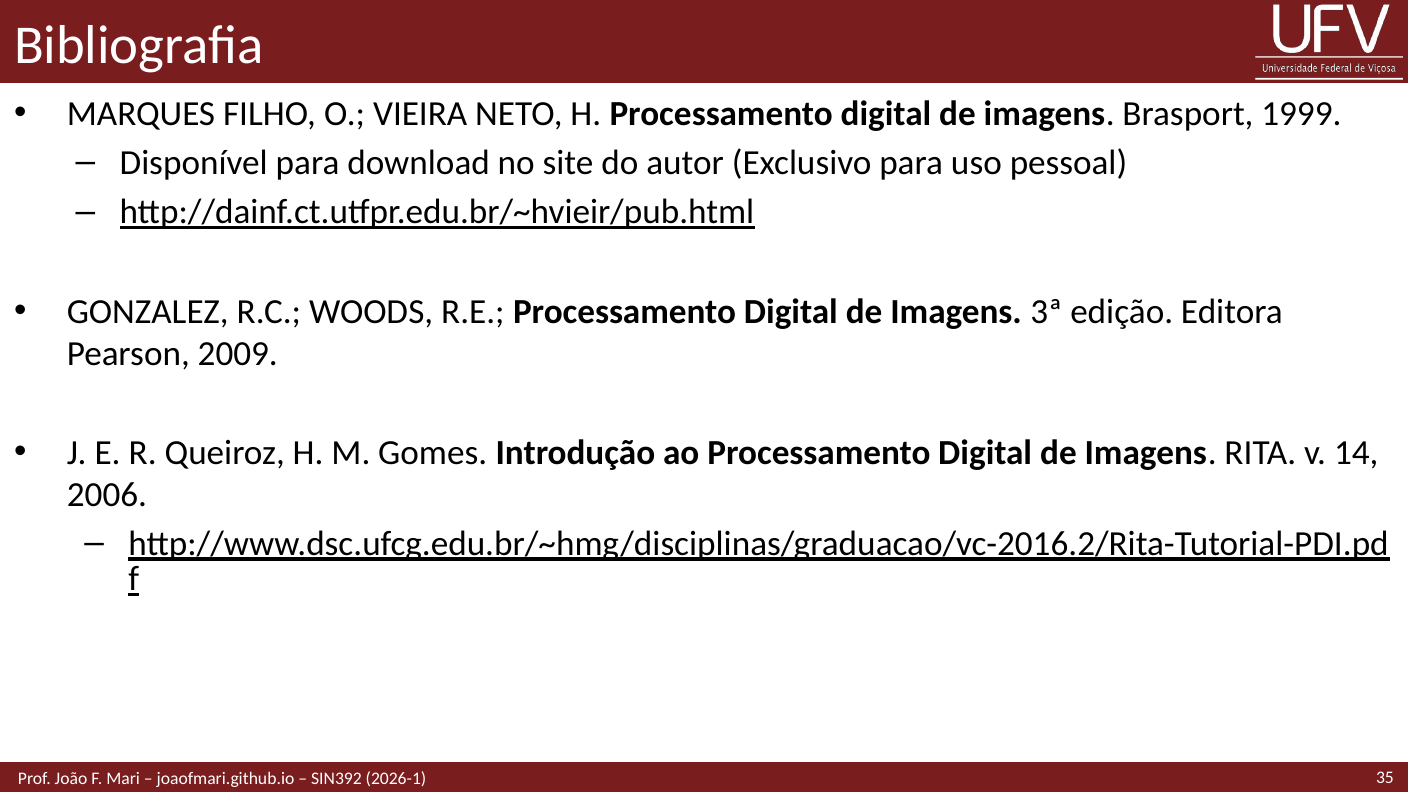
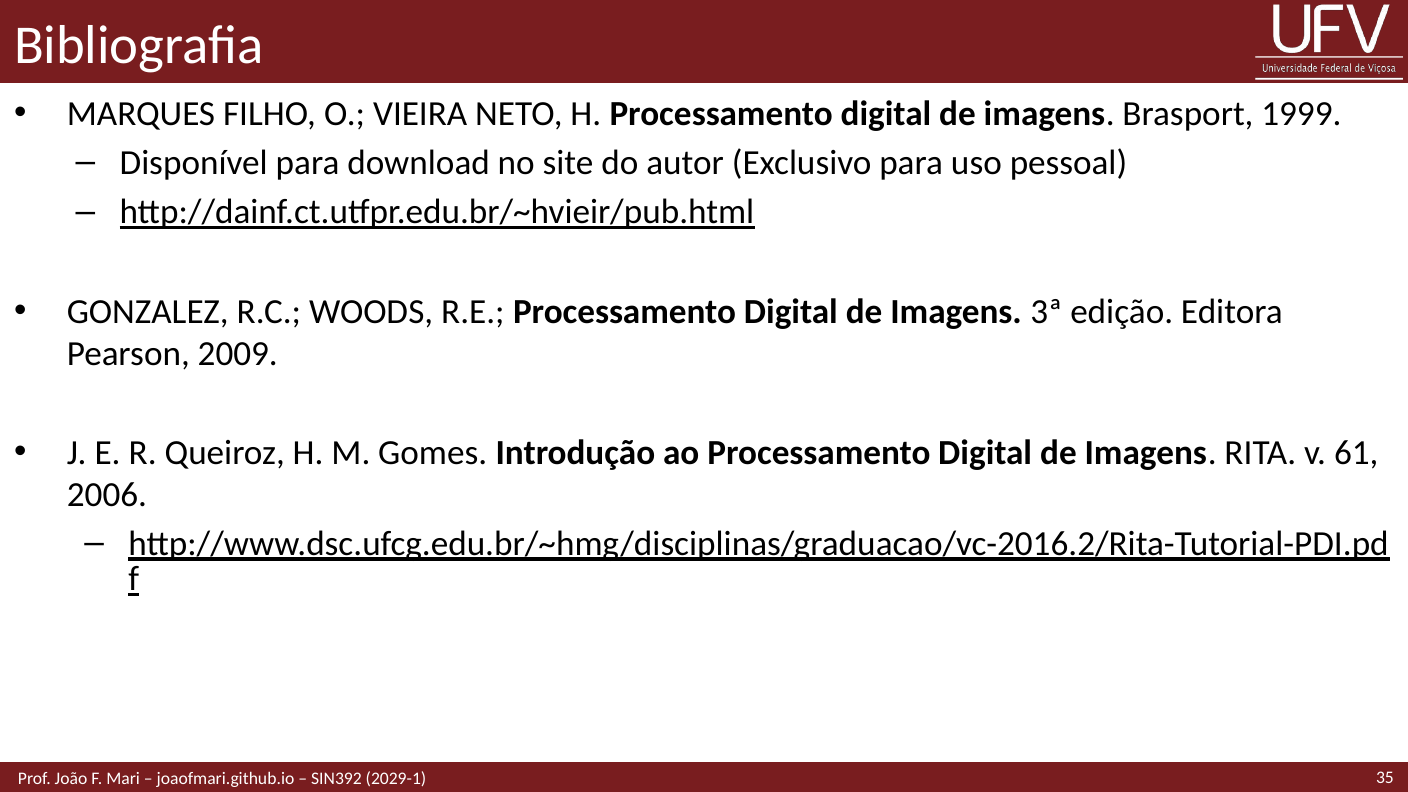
14: 14 -> 61 (1356, 452)
2026-1: 2026-1 -> 2029-1 (396, 778)
